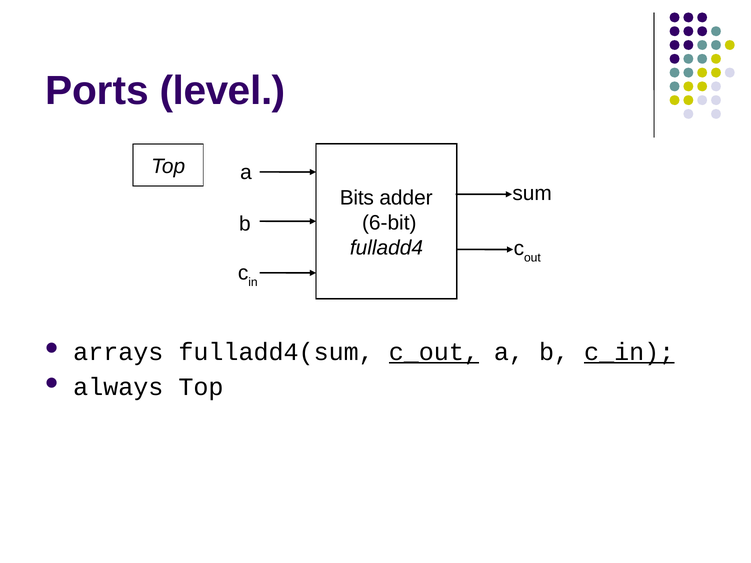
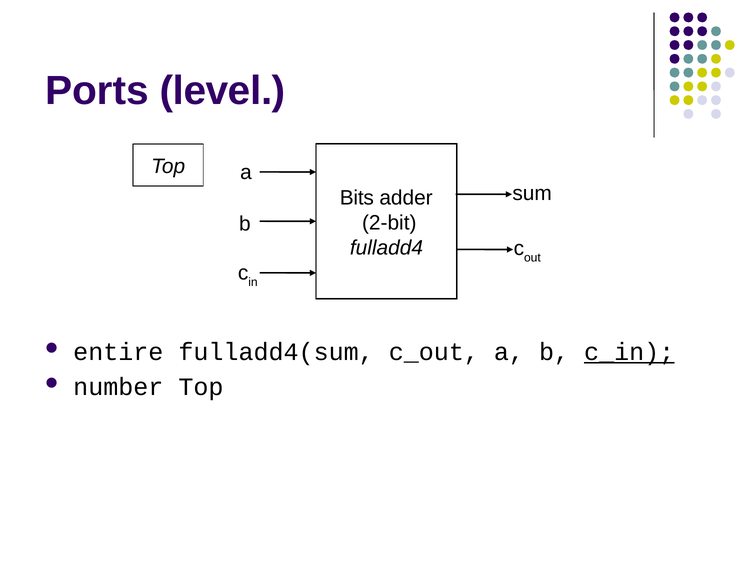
6-bit: 6-bit -> 2-bit (389, 223)
arrays: arrays -> entire (118, 352)
c_out underline: present -> none (434, 352)
always: always -> number (118, 387)
